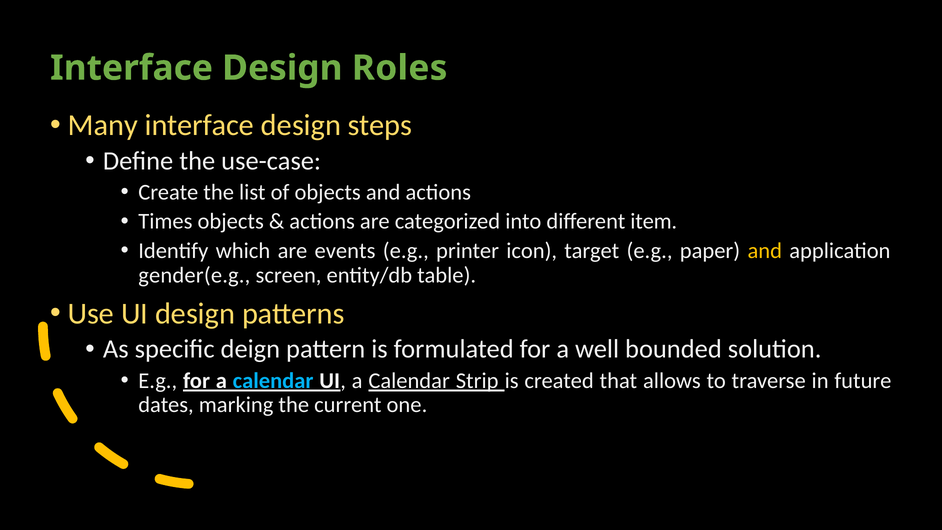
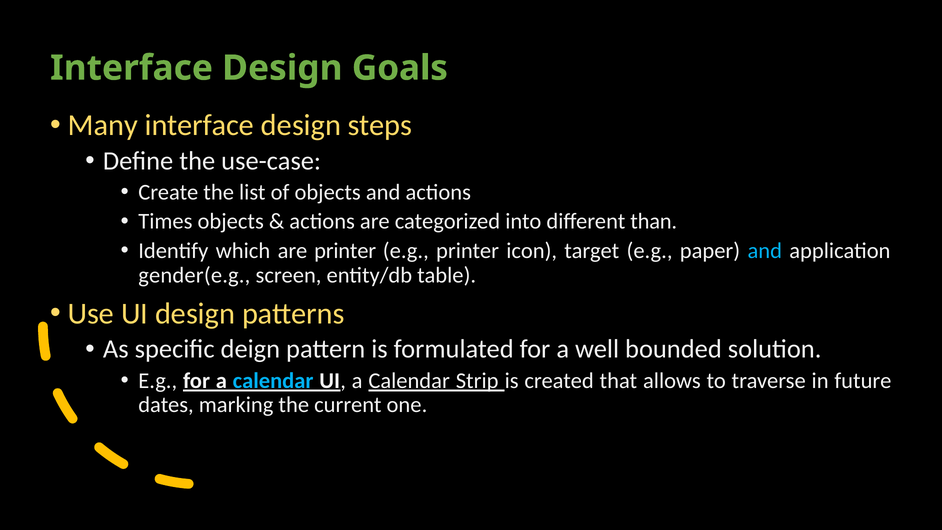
Roles: Roles -> Goals (400, 68)
item: item -> than (654, 221)
are events: events -> printer (345, 251)
and colour: yellow -> light blue (765, 251)
